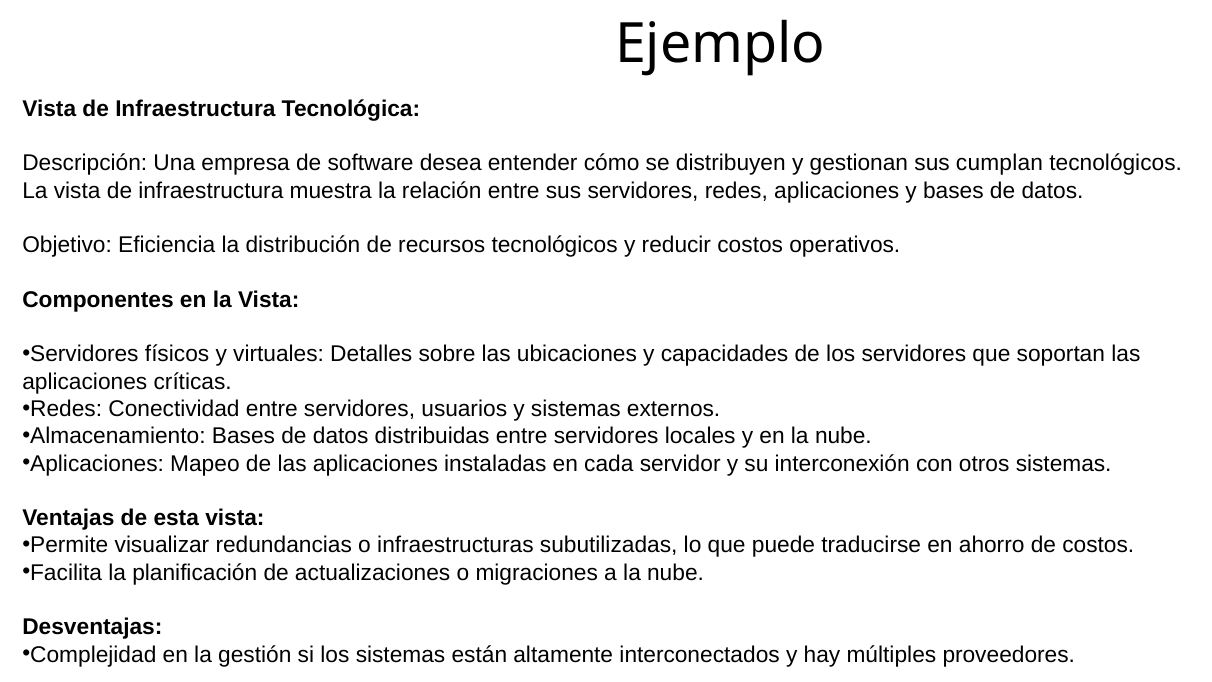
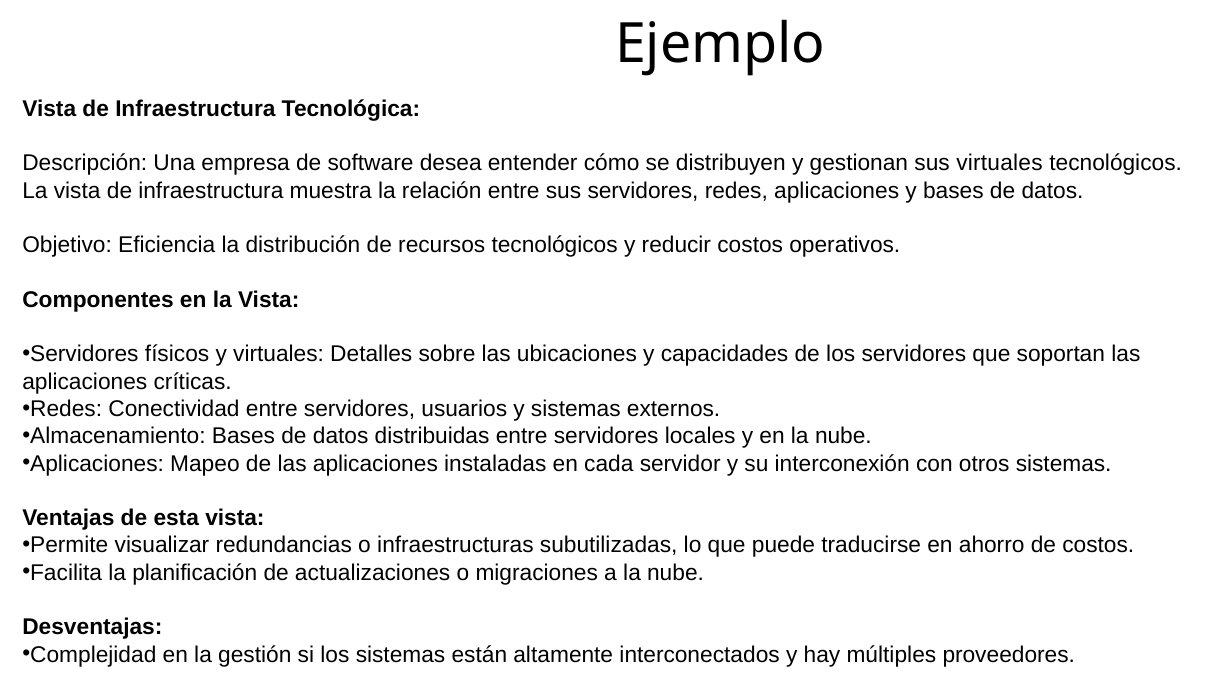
sus cumplan: cumplan -> virtuales (999, 163)
